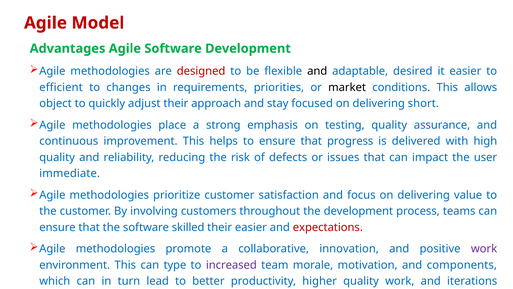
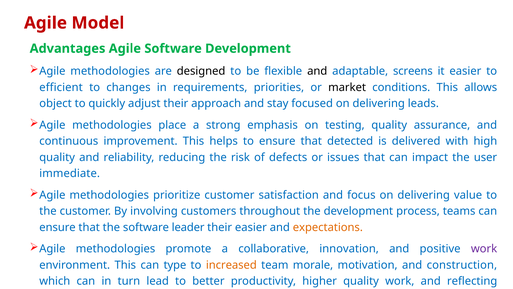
designed colour: red -> black (201, 71)
desired: desired -> screens (413, 71)
short: short -> leads (423, 103)
progress: progress -> detected (350, 141)
skilled: skilled -> leader (188, 227)
expectations colour: red -> orange (328, 227)
increased colour: purple -> orange (231, 265)
components: components -> construction (462, 265)
iterations: iterations -> reflecting (472, 281)
